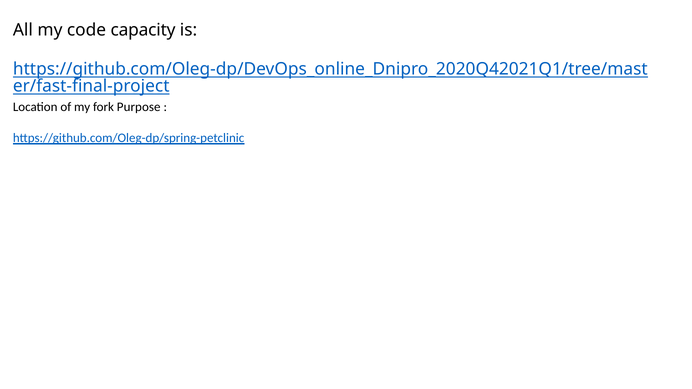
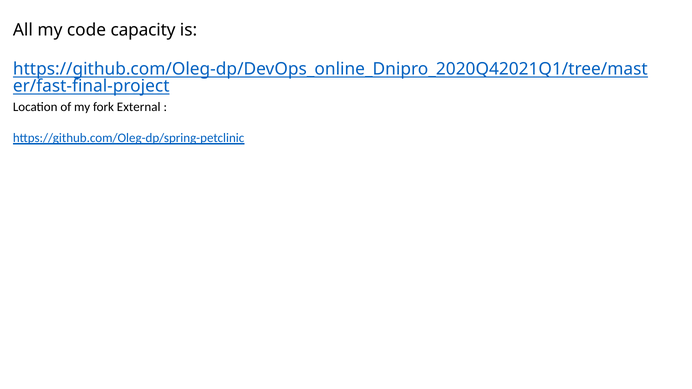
Purpose: Purpose -> External (139, 107)
